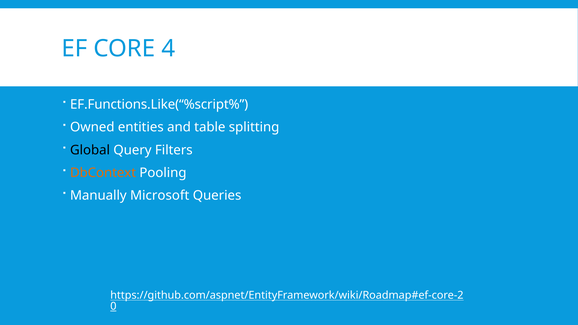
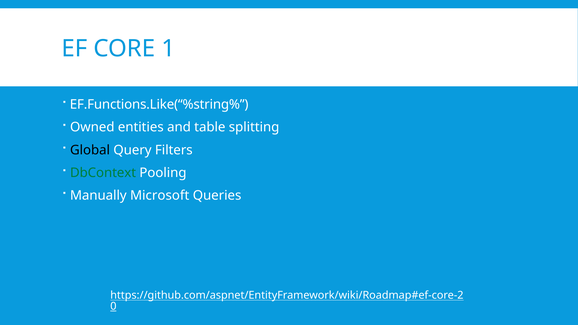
4: 4 -> 1 (168, 49)
EF.Functions.Like(“%script%: EF.Functions.Like(“%script% -> EF.Functions.Like(“%string% (159, 105)
DbContext colour: orange -> green (103, 173)
